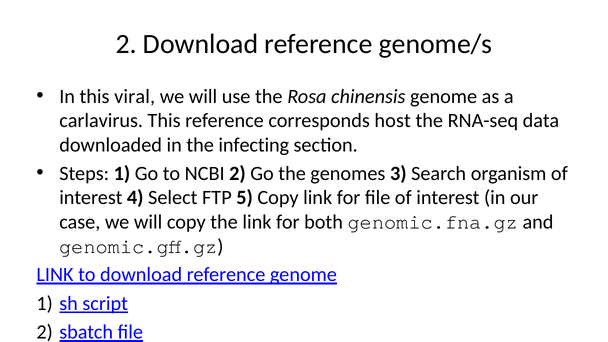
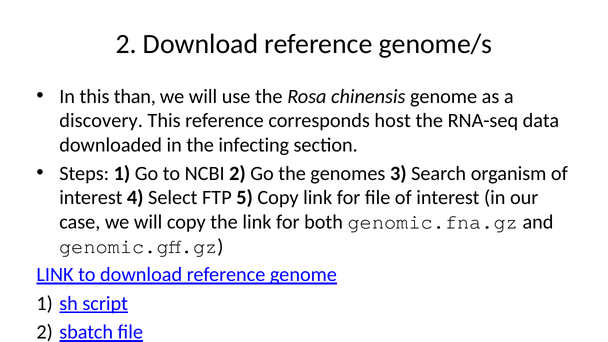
viral: viral -> than (135, 96)
carlavirus: carlavirus -> discovery (101, 121)
